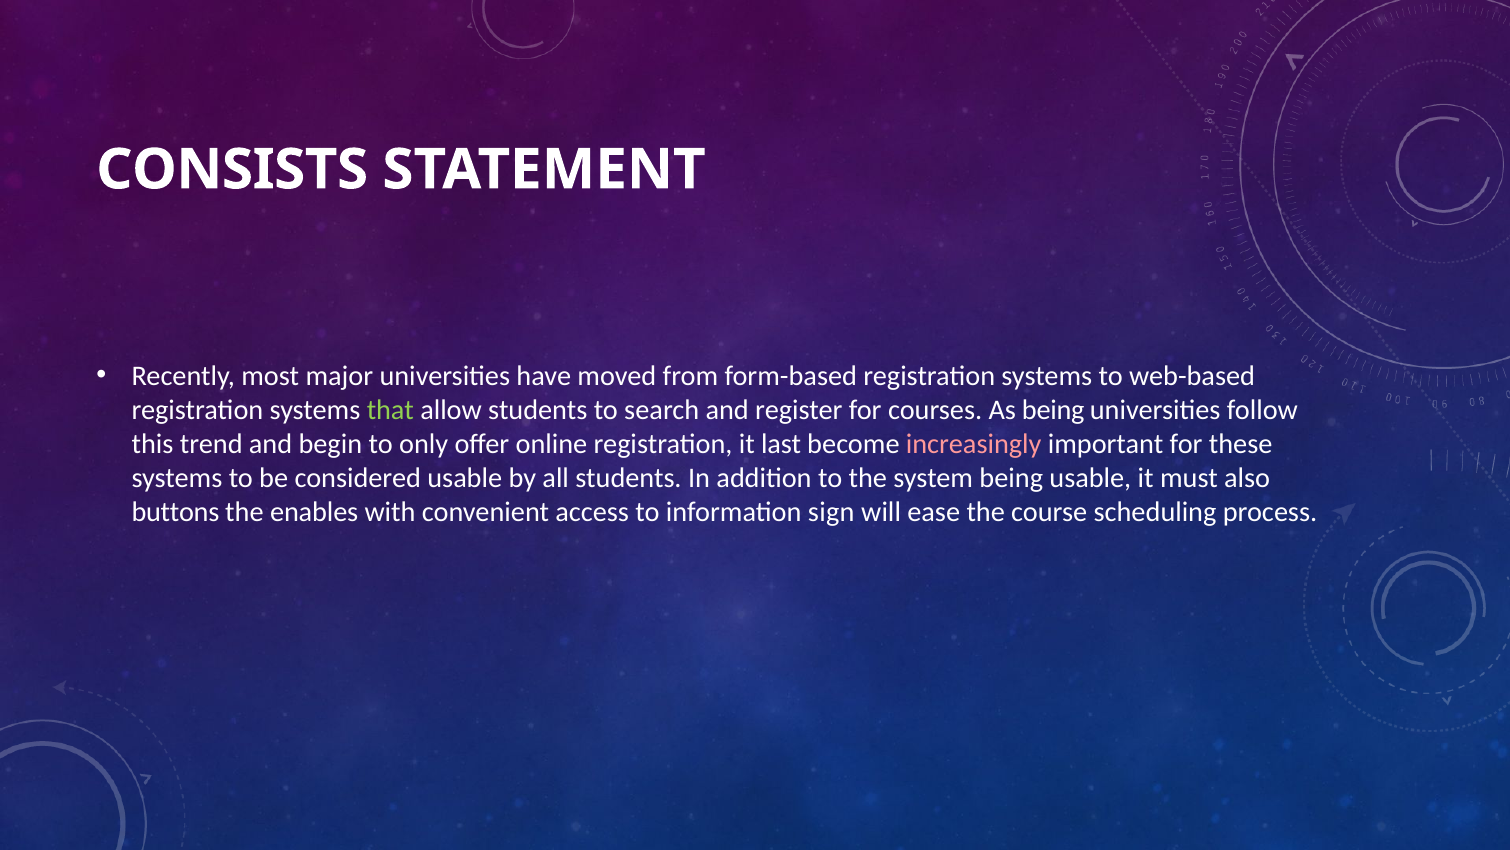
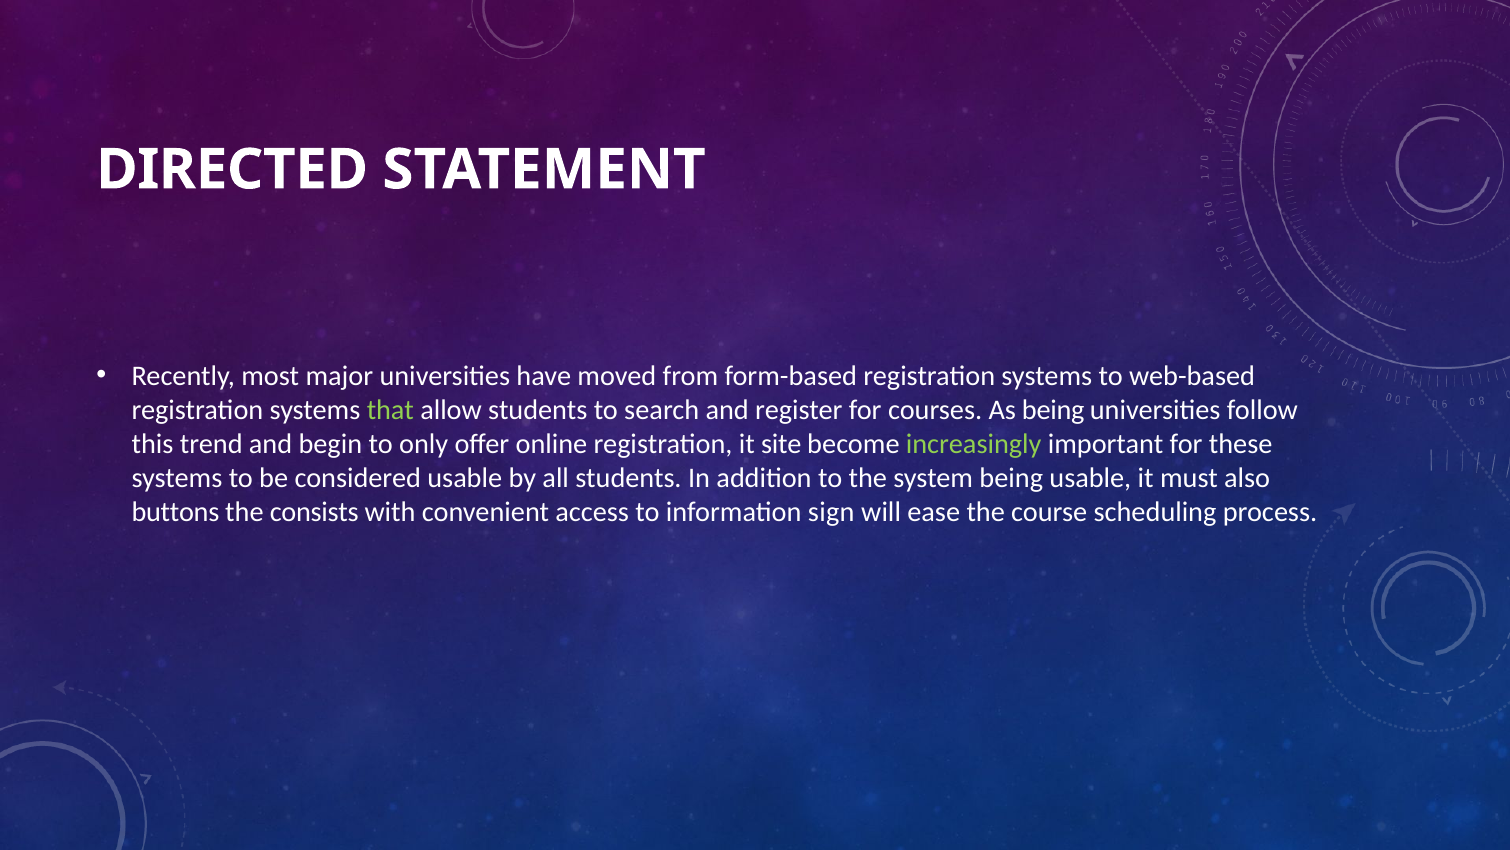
CONSISTS: CONSISTS -> DIRECTED (232, 170)
last: last -> site (781, 443)
increasingly colour: pink -> light green (974, 443)
enables: enables -> consists (314, 511)
